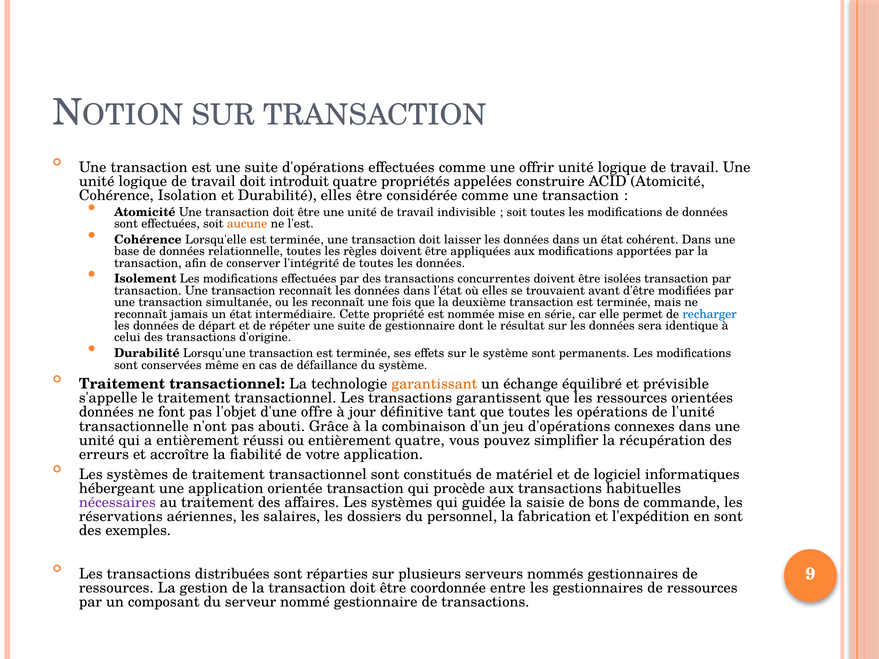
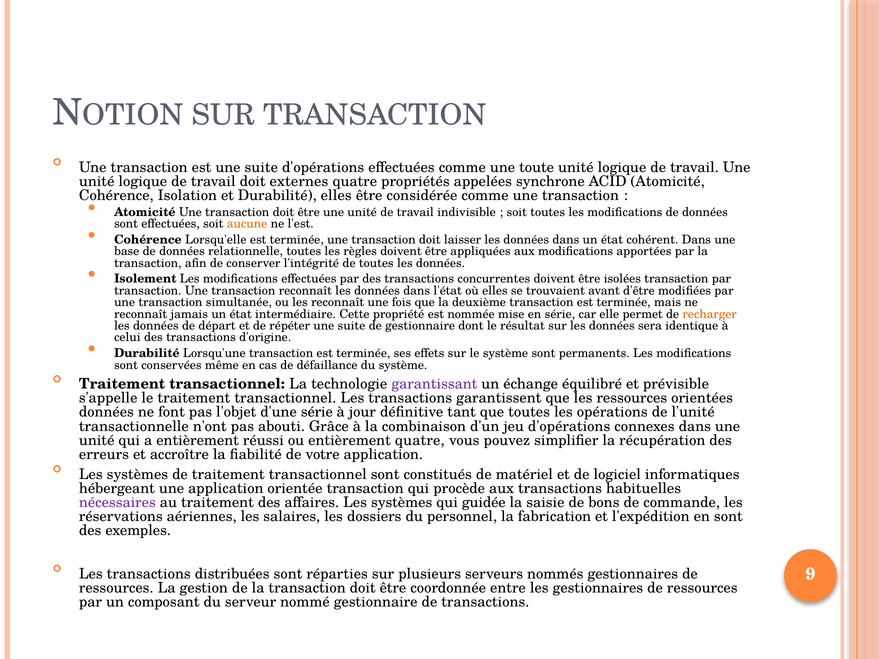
offrir: offrir -> toute (537, 167)
introduit: introduit -> externes (299, 181)
construire: construire -> synchrone (550, 181)
recharger colour: blue -> orange (710, 314)
garantissant colour: orange -> purple (434, 384)
d'une offre: offre -> série (317, 412)
